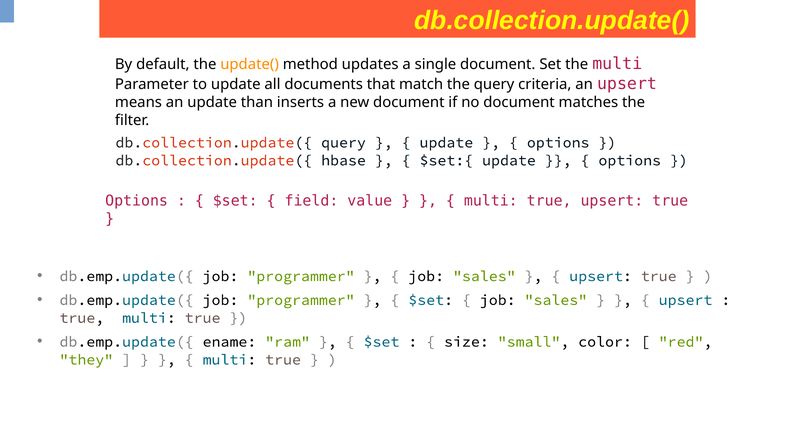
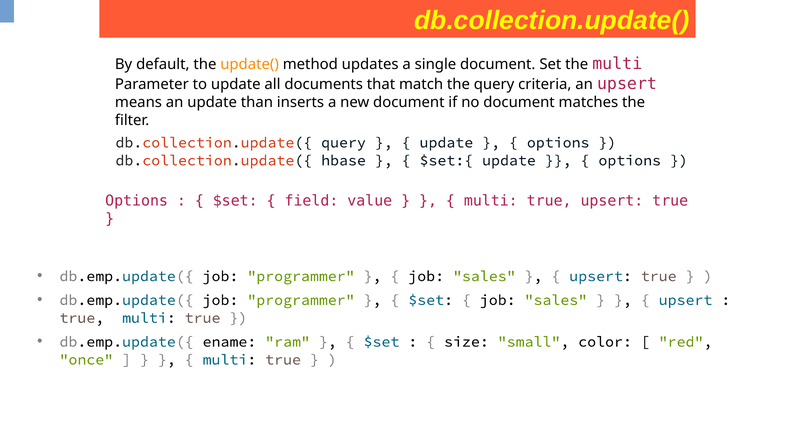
they: they -> once (86, 360)
